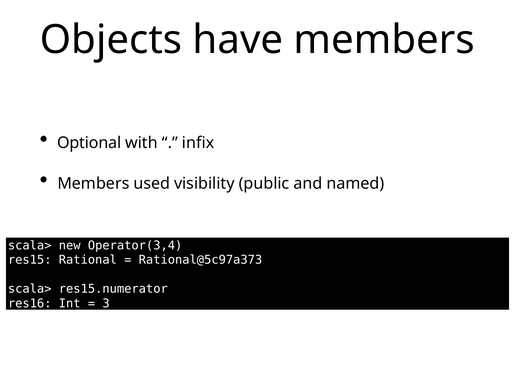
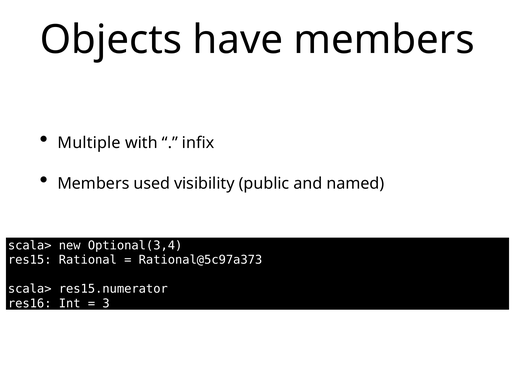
Optional: Optional -> Multiple (89, 143)
Operator(3,4: Operator(3,4 -> Optional(3,4 (135, 245)
